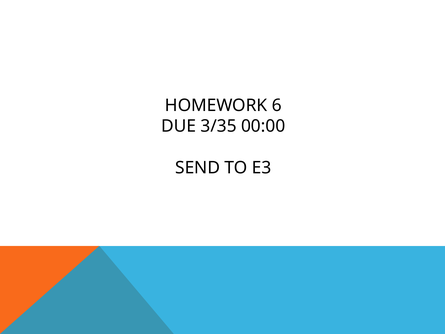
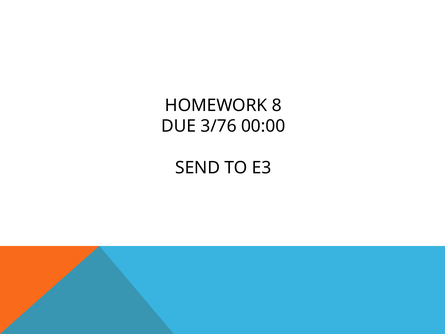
6: 6 -> 8 (277, 105)
3/35: 3/35 -> 3/76 (219, 126)
